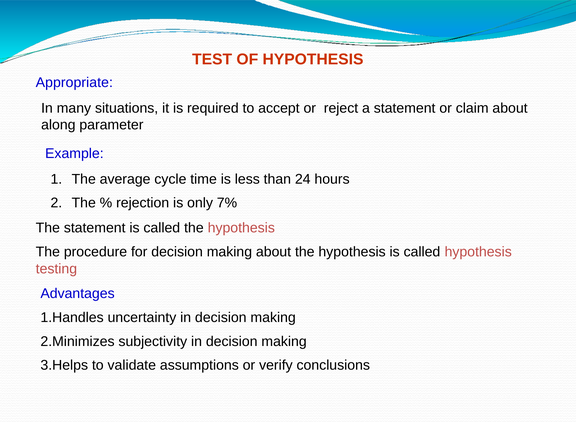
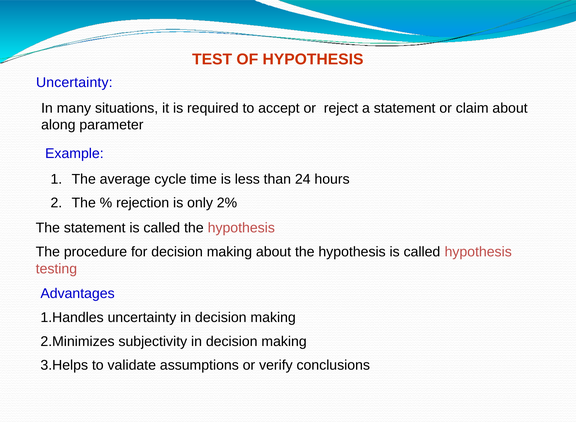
Appropriate: Appropriate -> Uncertainty (74, 83)
7%: 7% -> 2% (227, 203)
